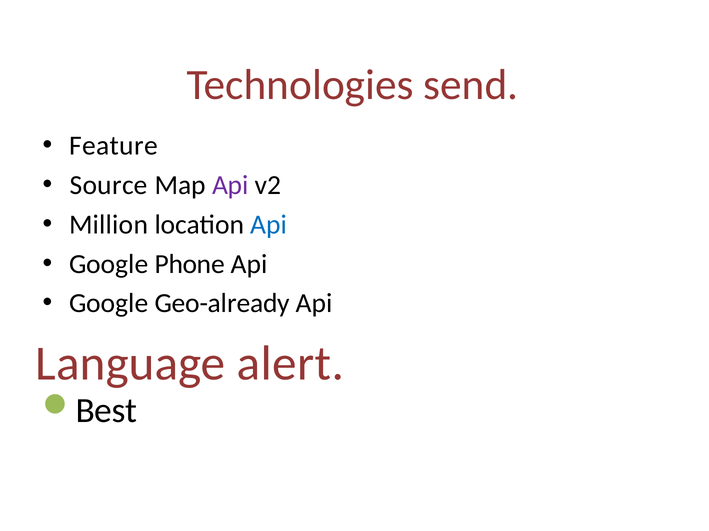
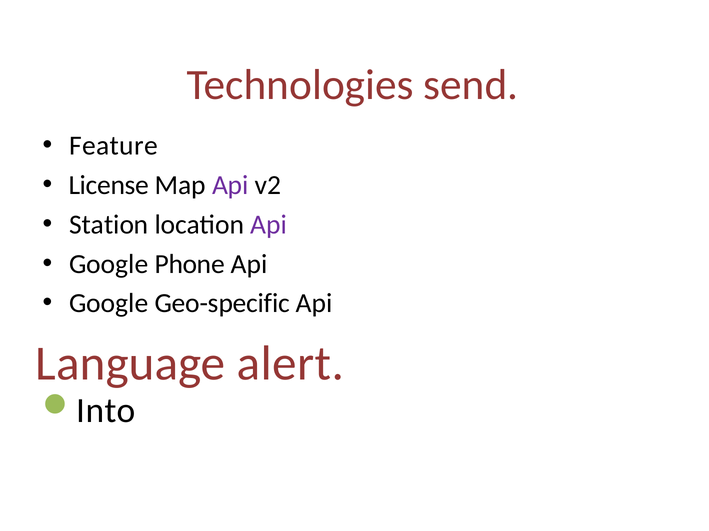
Source: Source -> License (109, 186)
Million: Million -> Station (109, 225)
Api colour: blue -> purple (269, 225)
Geo-already: Geo-already -> Geo-specific (222, 304)
Best: Best -> Into (106, 411)
